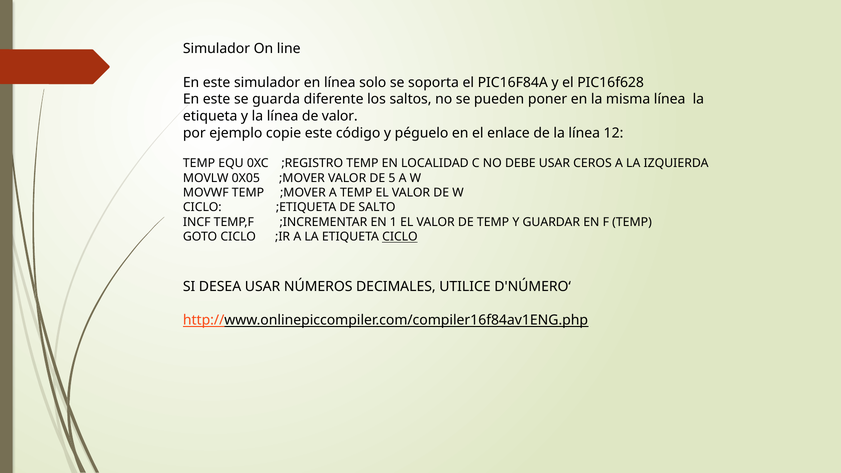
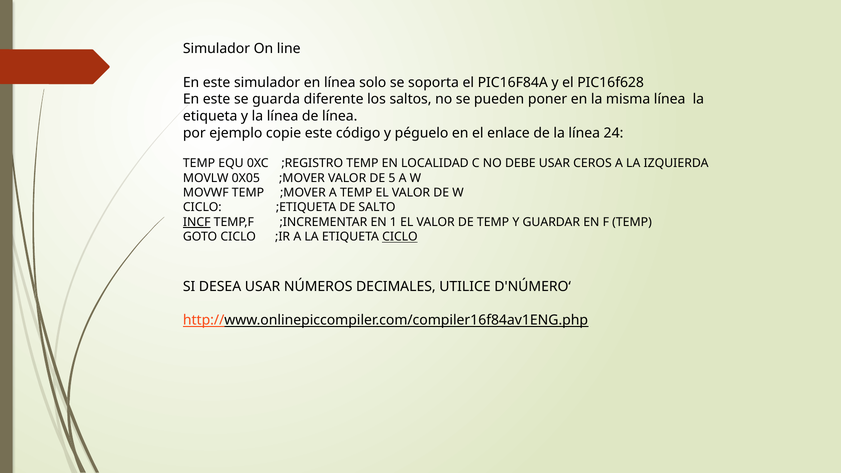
de valor: valor -> línea (340, 116)
12: 12 -> 24 (614, 133)
INCF underline: none -> present (197, 222)
